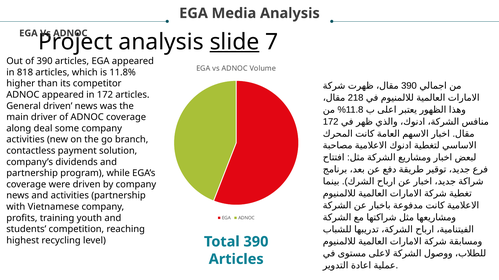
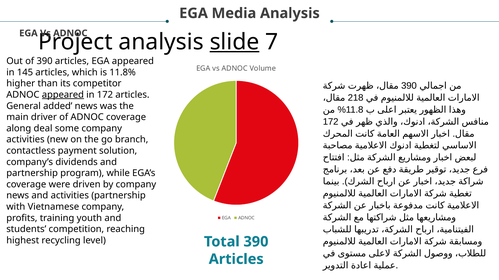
818: 818 -> 145 (25, 72)
appeared underline: none -> present (63, 95)
General driven: driven -> added (58, 106)
